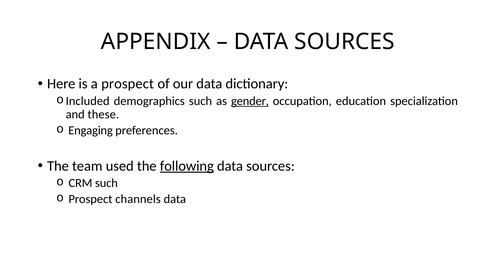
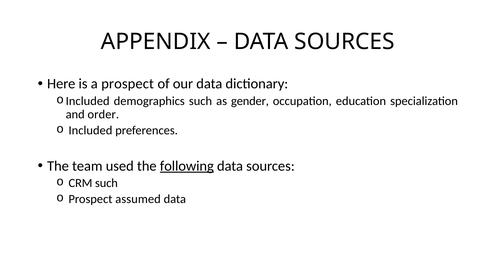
gender underline: present -> none (250, 101)
these: these -> order (103, 114)
Engaging: Engaging -> Included (90, 130)
channels: channels -> assumed (138, 199)
